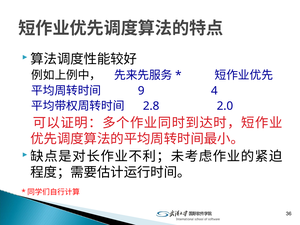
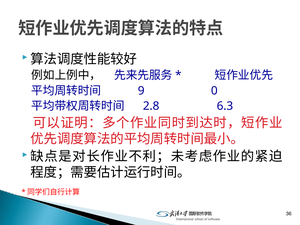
4: 4 -> 0 (214, 91)
2.0: 2.0 -> 6.3 (225, 106)
